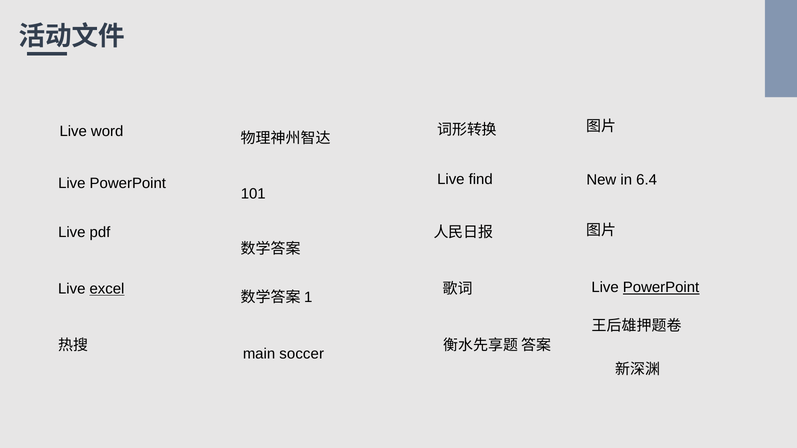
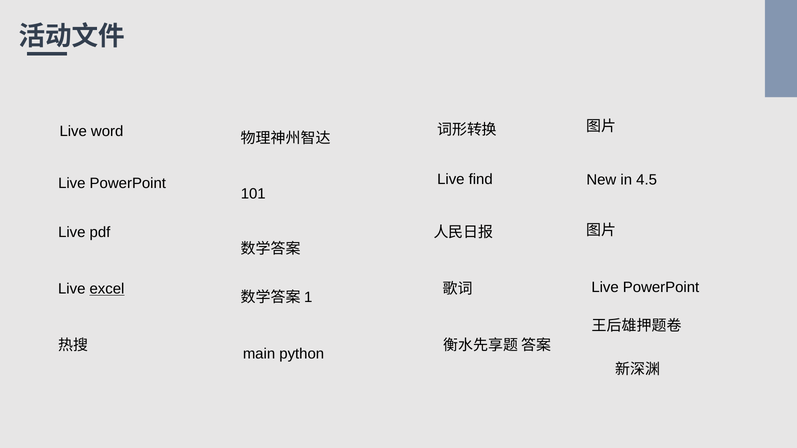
6.4: 6.4 -> 4.5 (647, 180)
PowerPoint underline: present -> none (661, 288)
soccer: soccer -> python (302, 354)
